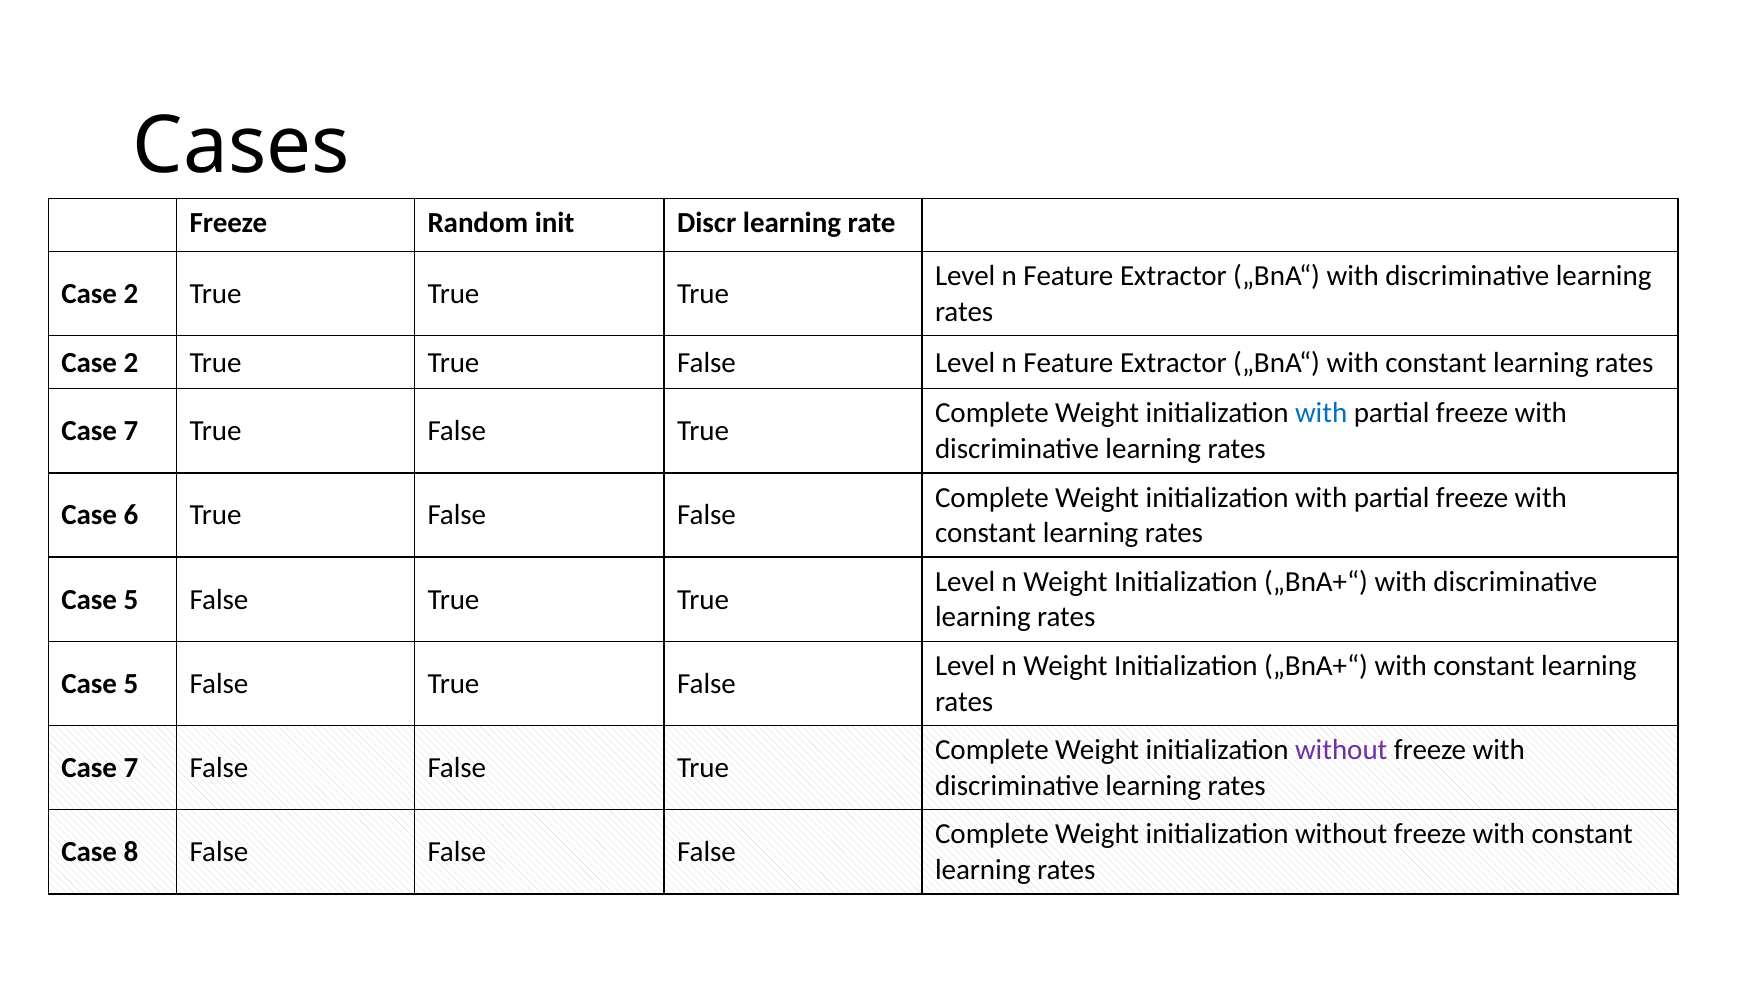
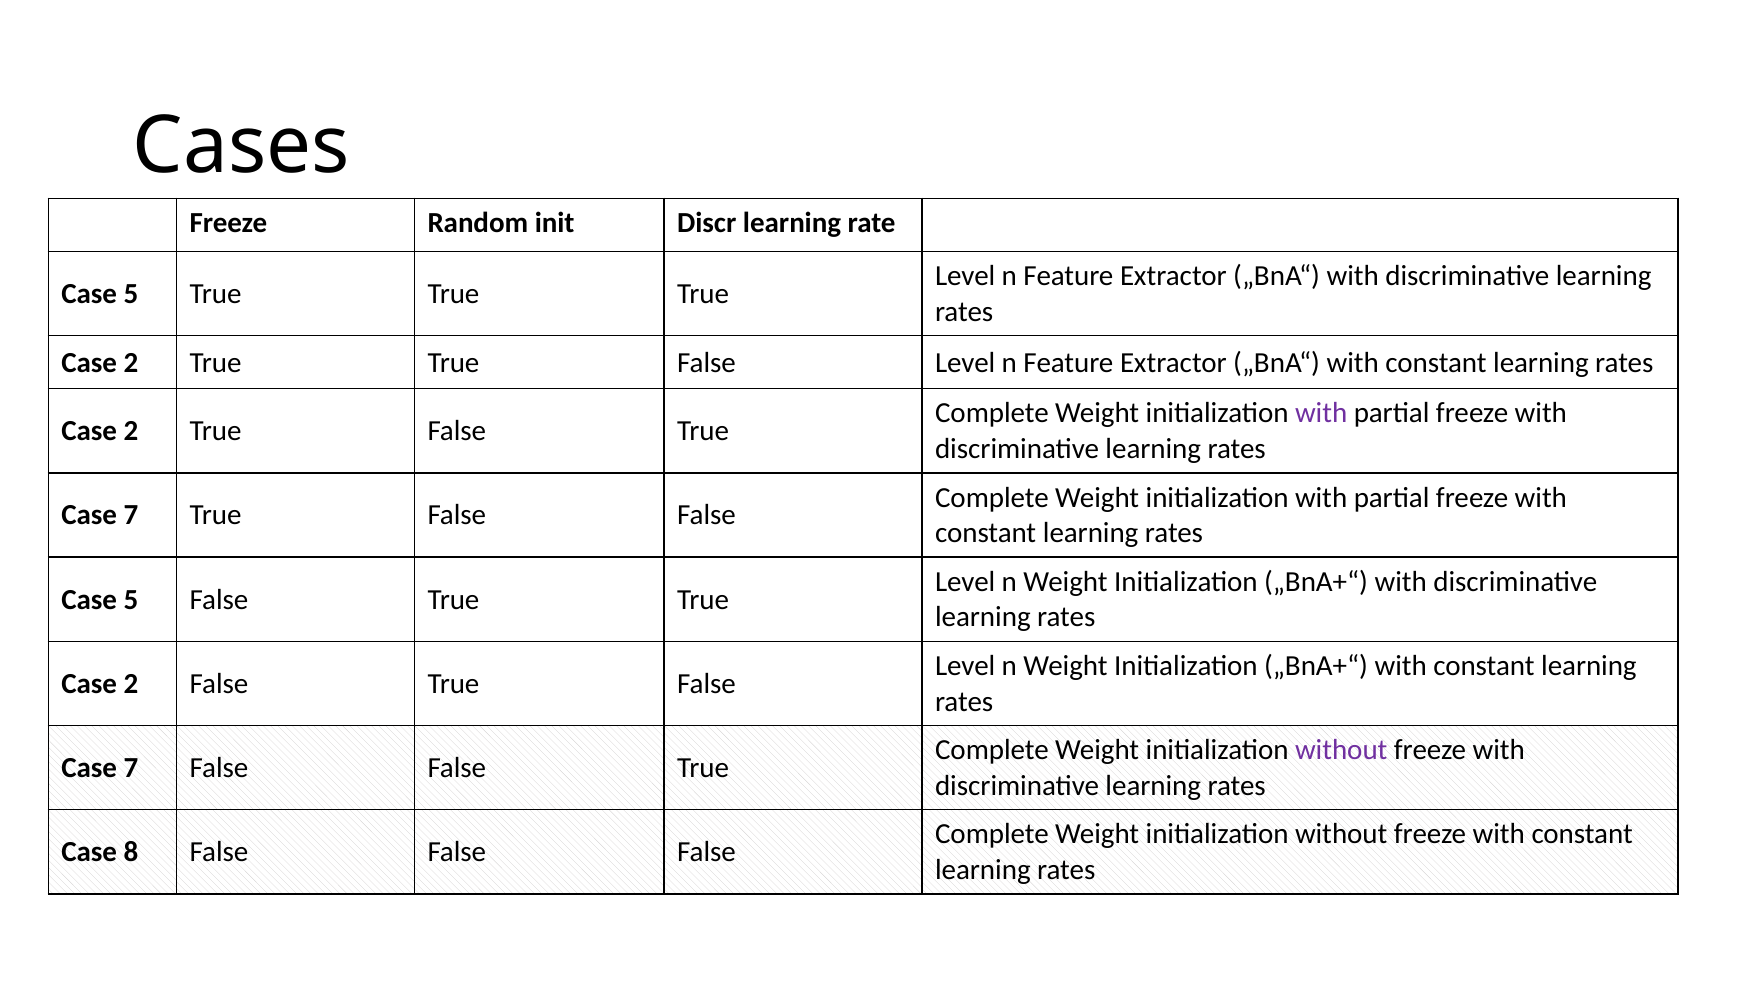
2: 2 -> 5 (131, 294)
with colour: blue -> purple (1321, 413)
7: 7 -> 2 (131, 431)
6: 6 -> 7 (131, 515)
5: 5 -> 2 (131, 683)
